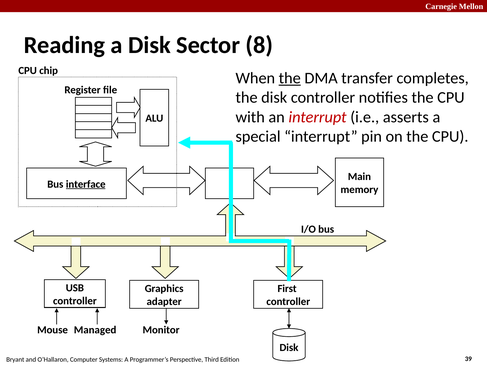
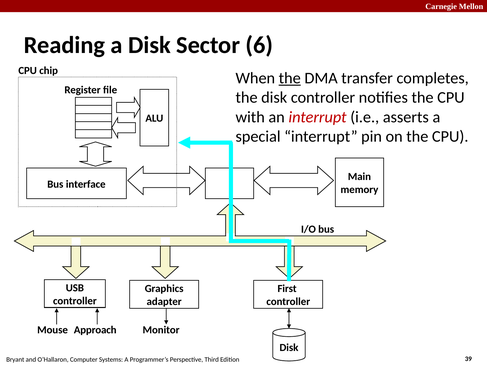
8: 8 -> 6 (259, 45)
interface underline: present -> none (86, 184)
Managed: Managed -> Approach (95, 330)
